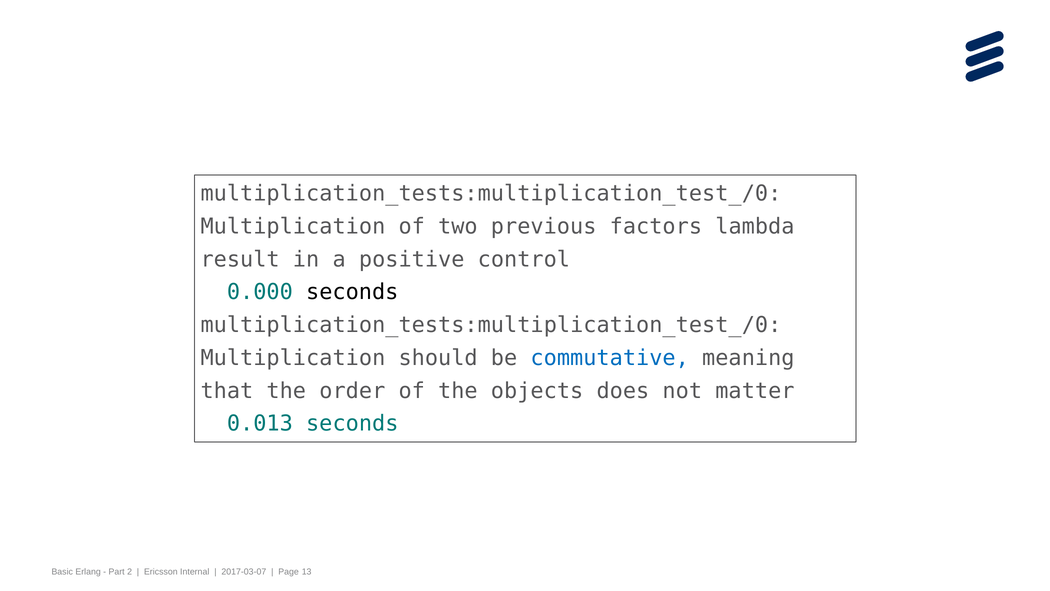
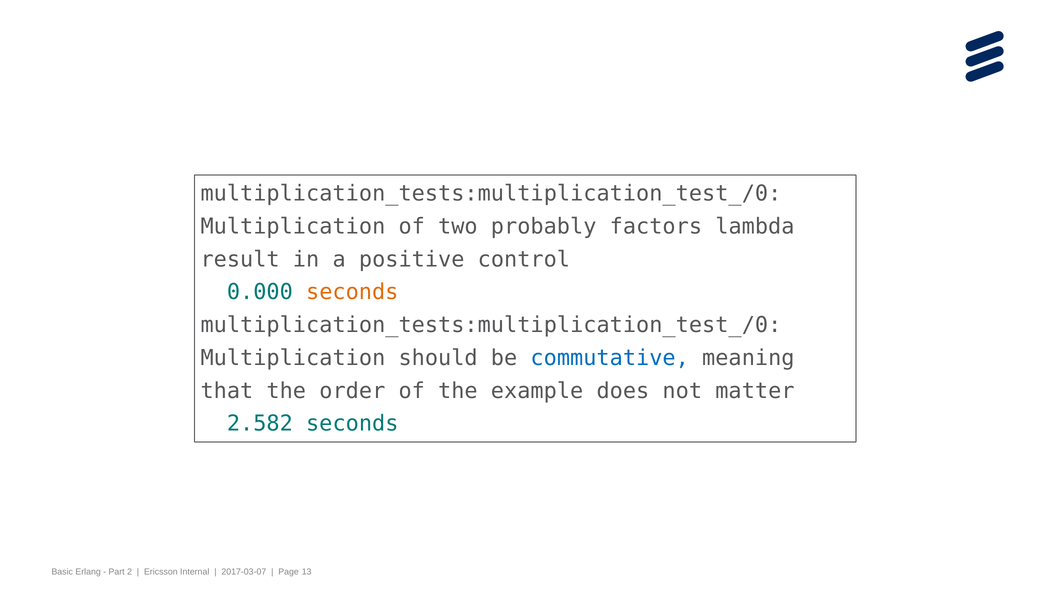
previous: previous -> probably (544, 226)
seconds colour: black -> orange (352, 292)
objects: objects -> example (537, 391)
0.013: 0.013 -> 2.582 (260, 423)
